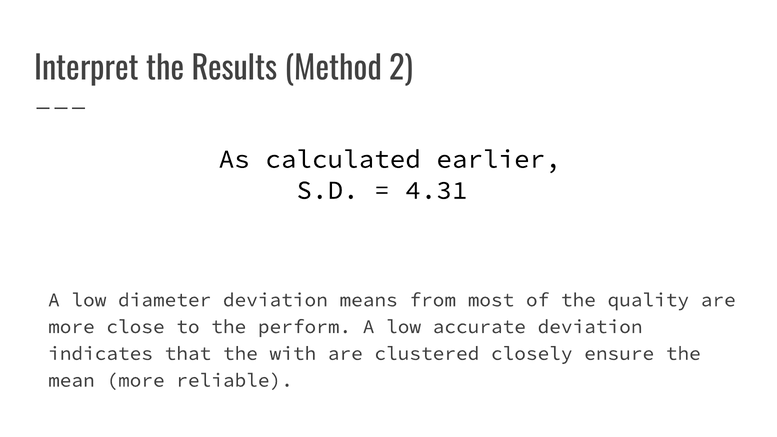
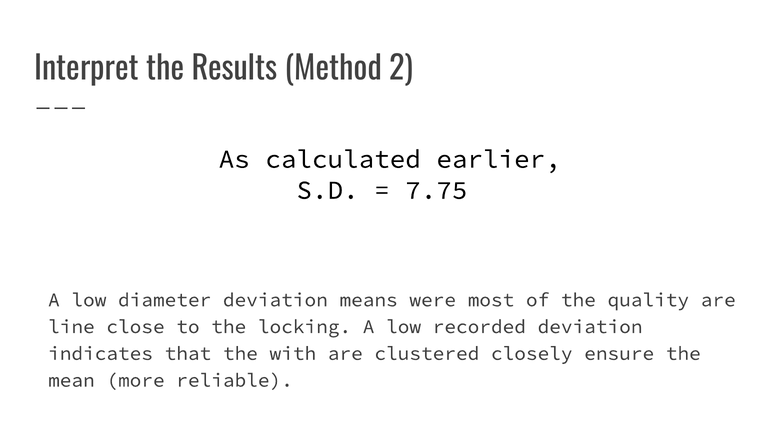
4.31: 4.31 -> 7.75 (436, 190)
from: from -> were (433, 300)
more: more -> line (71, 327)
perform: perform -> locking (304, 327)
accurate: accurate -> recorded (479, 327)
